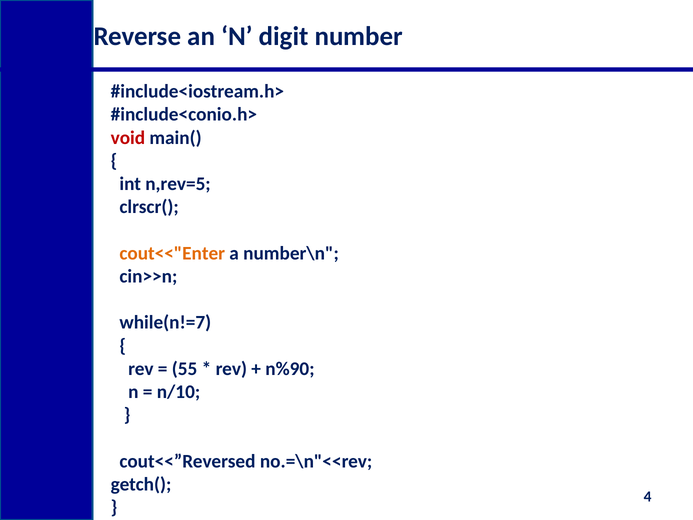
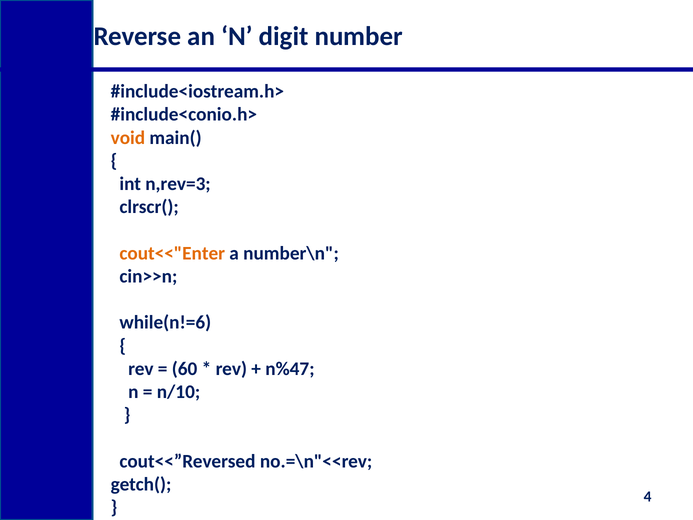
void colour: red -> orange (128, 138)
n,rev=5: n,rev=5 -> n,rev=3 (178, 184)
while(n!=7: while(n!=7 -> while(n!=6 (165, 322)
55: 55 -> 60 (185, 369)
n%90: n%90 -> n%47 (290, 369)
